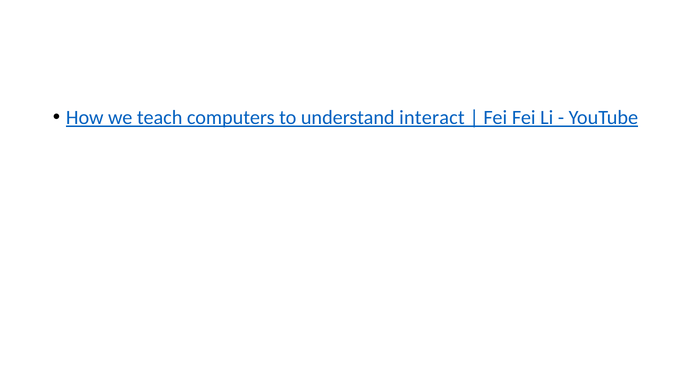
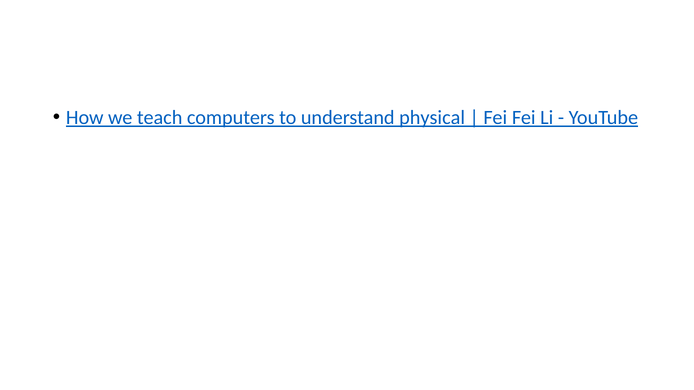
interact: interact -> physical (432, 118)
